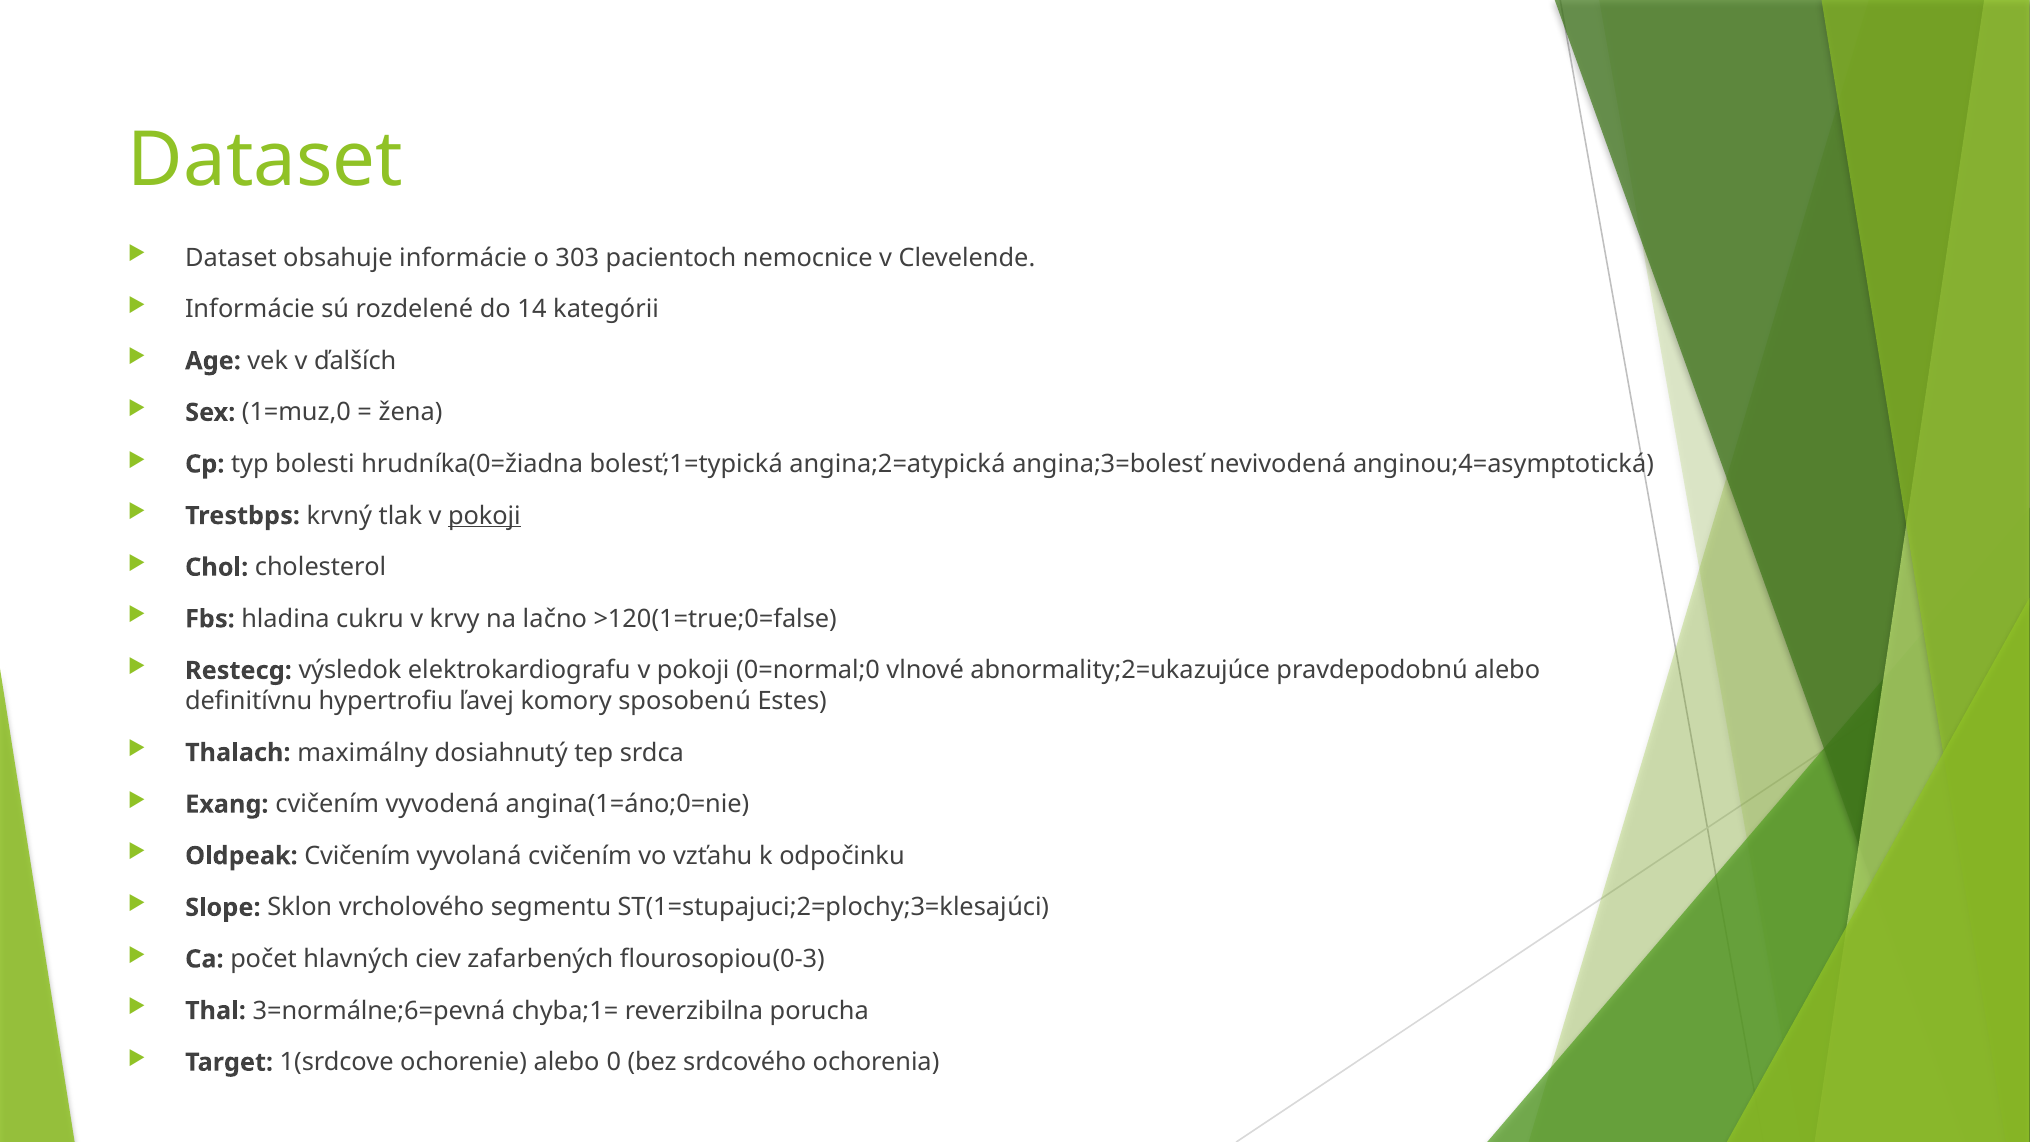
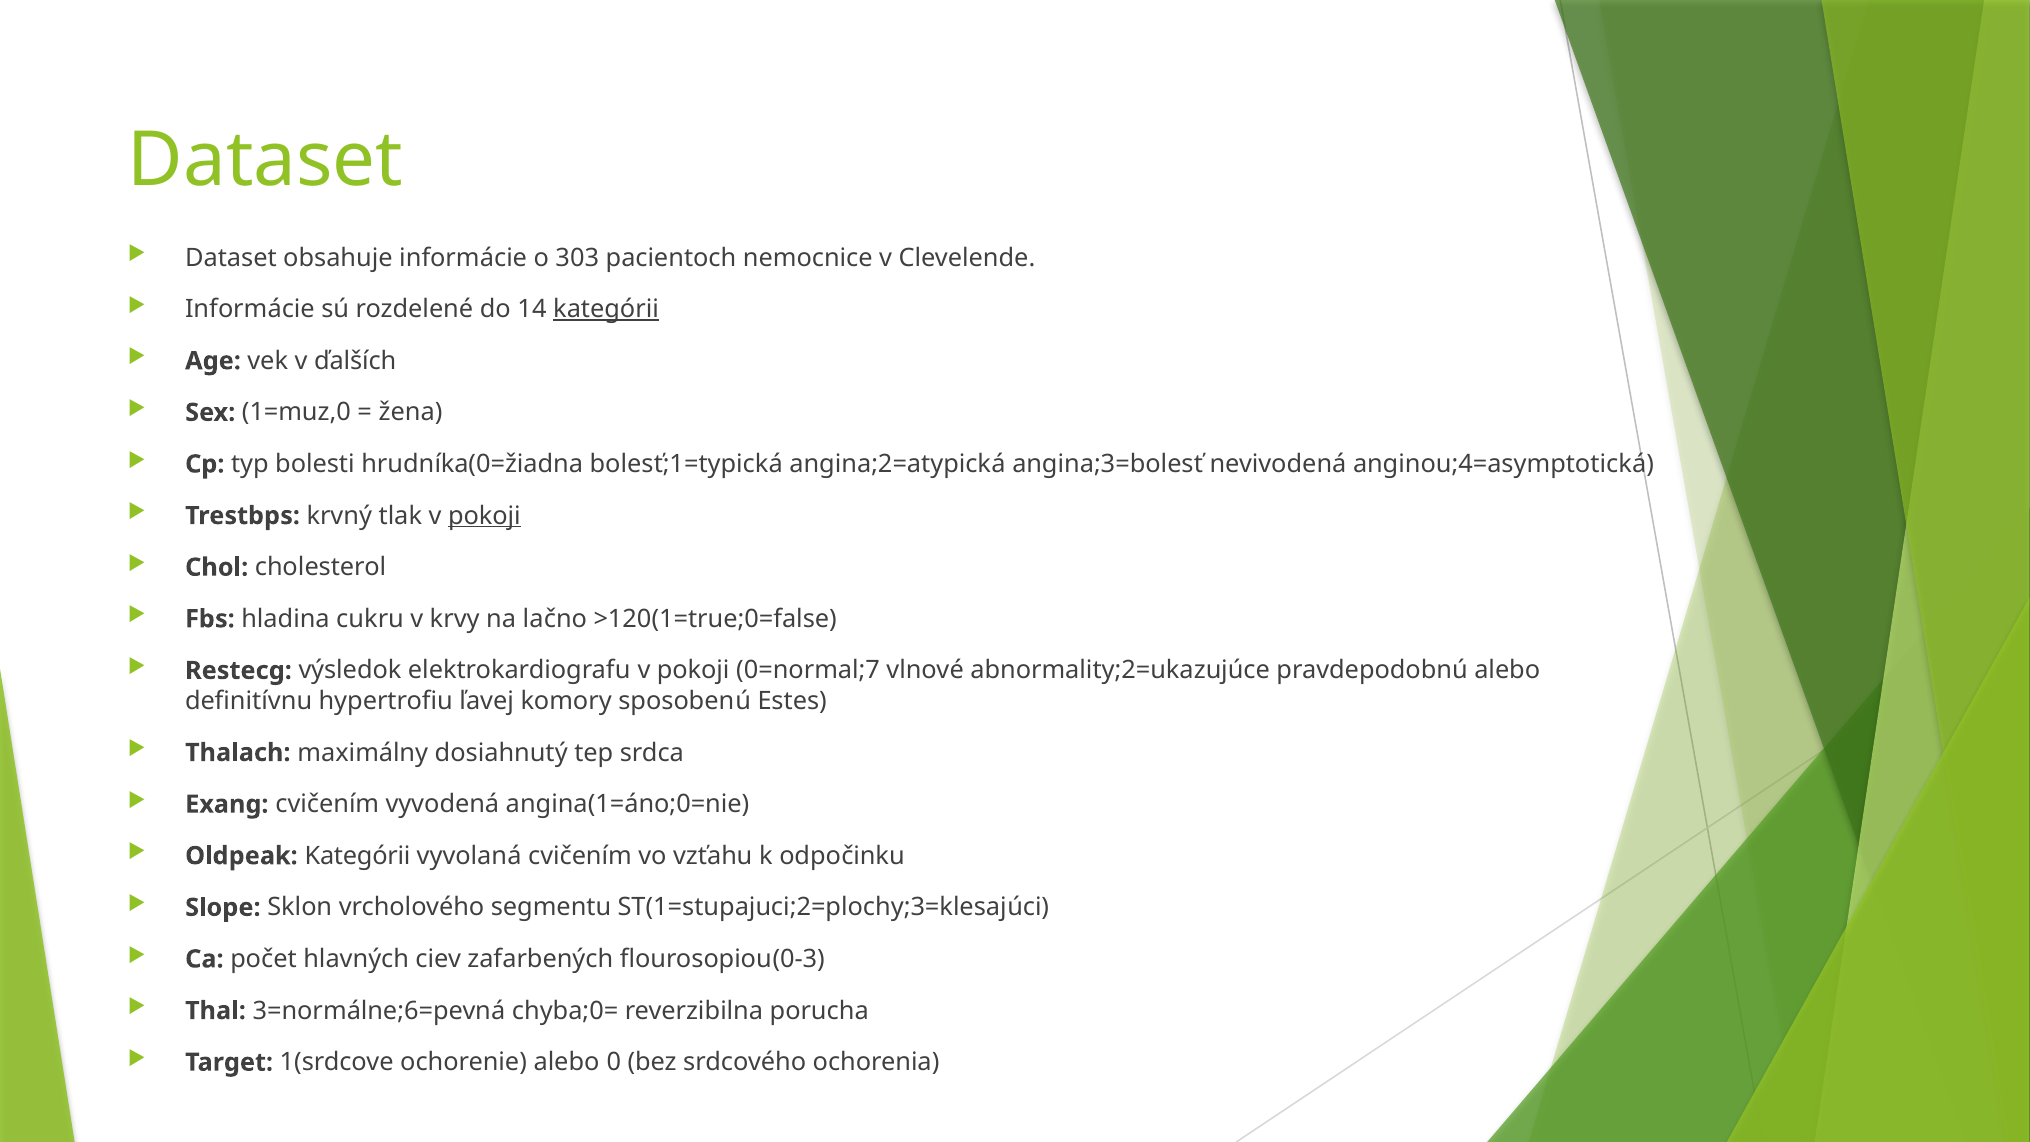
kategórii underline: none -> present (606, 309)
0=normal;0: 0=normal;0 -> 0=normal;7 (808, 671)
Oldpeak Cvičením: Cvičením -> Kategórii (357, 856)
chyba;1=: chyba;1= -> chyba;0= (565, 1011)
